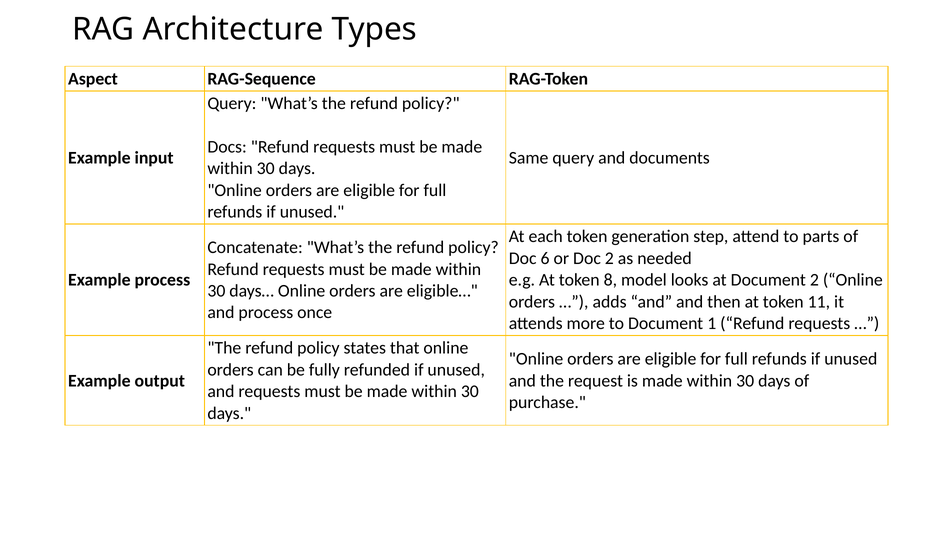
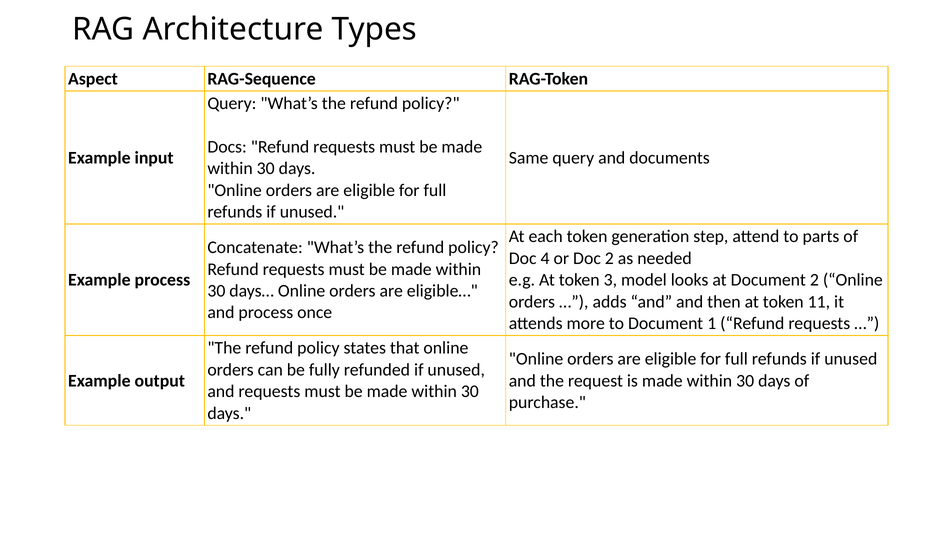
6: 6 -> 4 (545, 258)
8: 8 -> 3 (610, 280)
